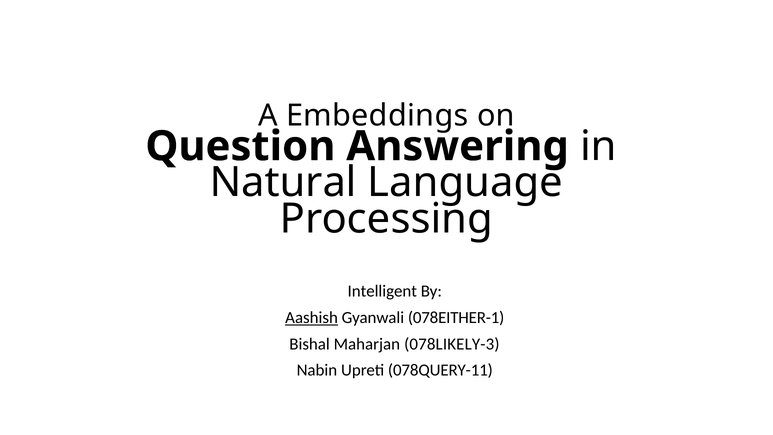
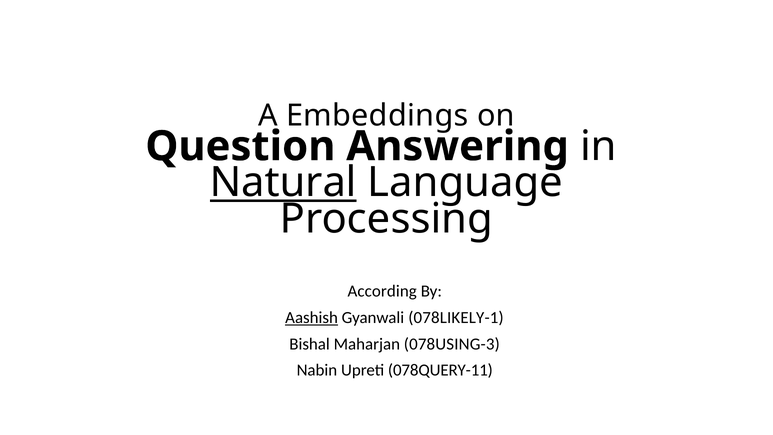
Natural underline: none -> present (283, 183)
Intelligent: Intelligent -> According (382, 291)
078EITHER-1: 078EITHER-1 -> 078LIKELY-1 (456, 318)
078LIKELY-3: 078LIKELY-3 -> 078USING-3 (452, 344)
